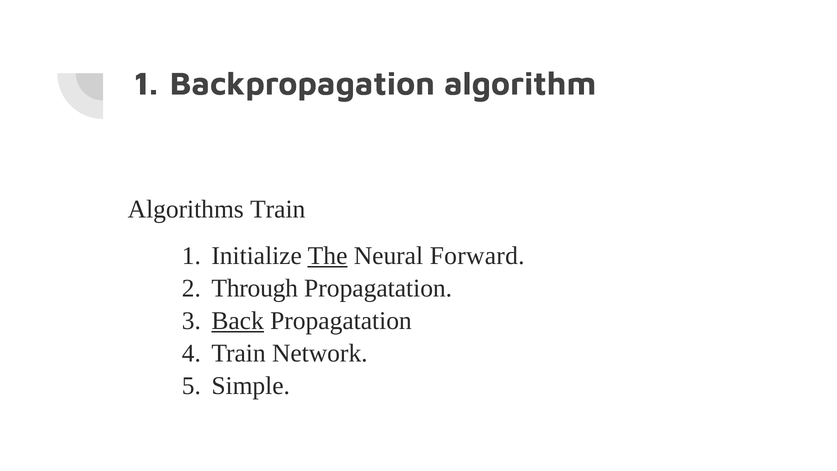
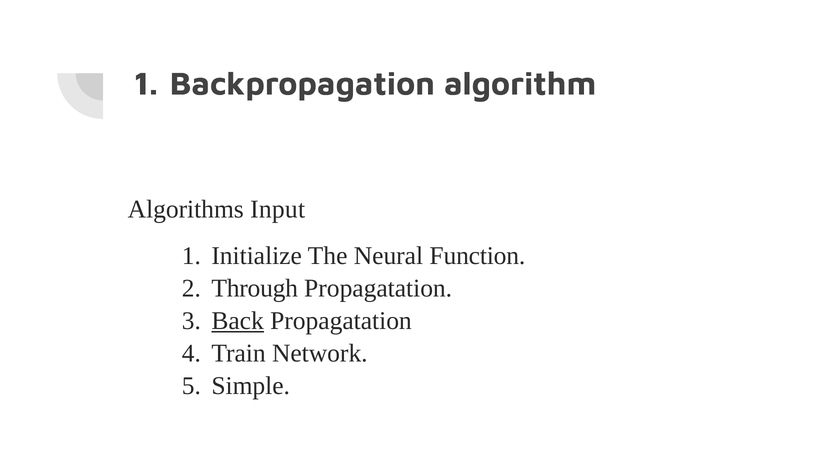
Algorithms Train: Train -> Input (278, 209)
The underline: present -> none (328, 256)
Forward: Forward -> Function (477, 256)
